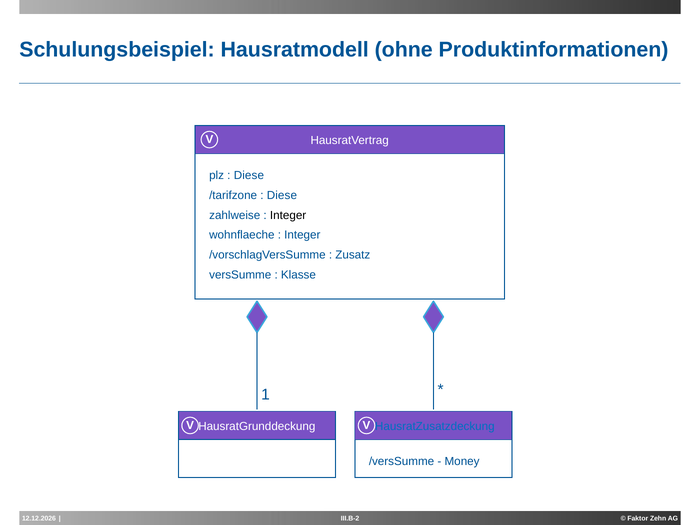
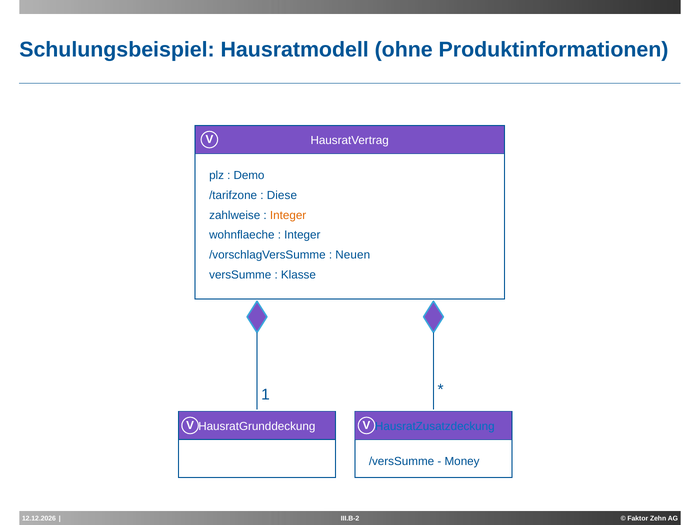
Diese: Diese -> Demo (249, 176)
Integer colour: black -> orange (288, 215)
Zusatz: Zusatz -> Neuen (353, 255)
